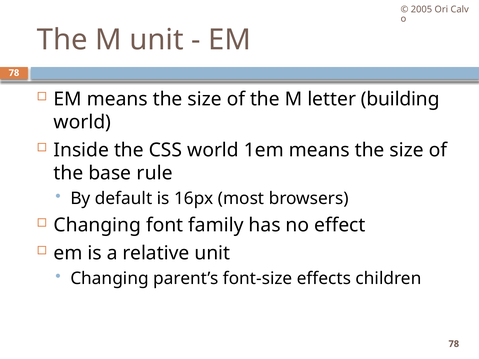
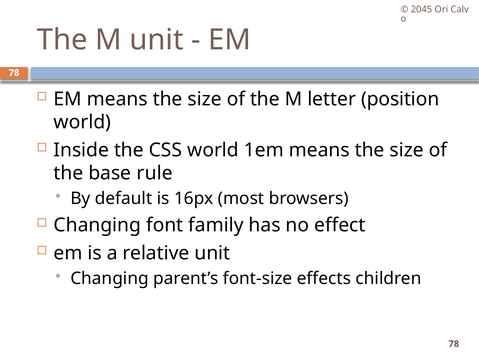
2005: 2005 -> 2045 (421, 9)
building: building -> position (400, 99)
